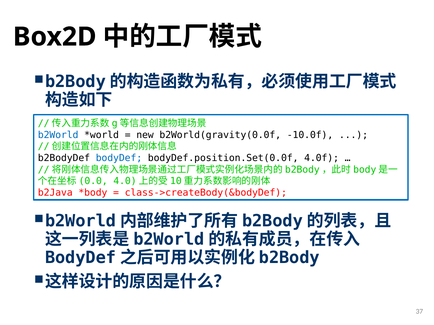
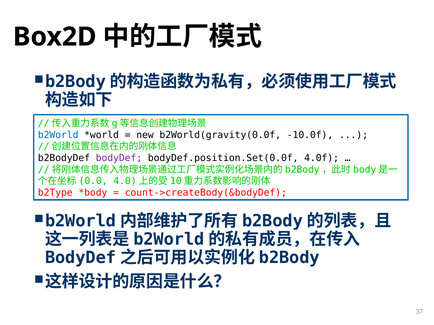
bodyDef colour: blue -> purple (119, 158)
b2Java: b2Java -> b2Type (55, 193)
class->createBody(&bodyDef: class->createBody(&bodyDef -> count->createBody(&bodyDef (206, 193)
